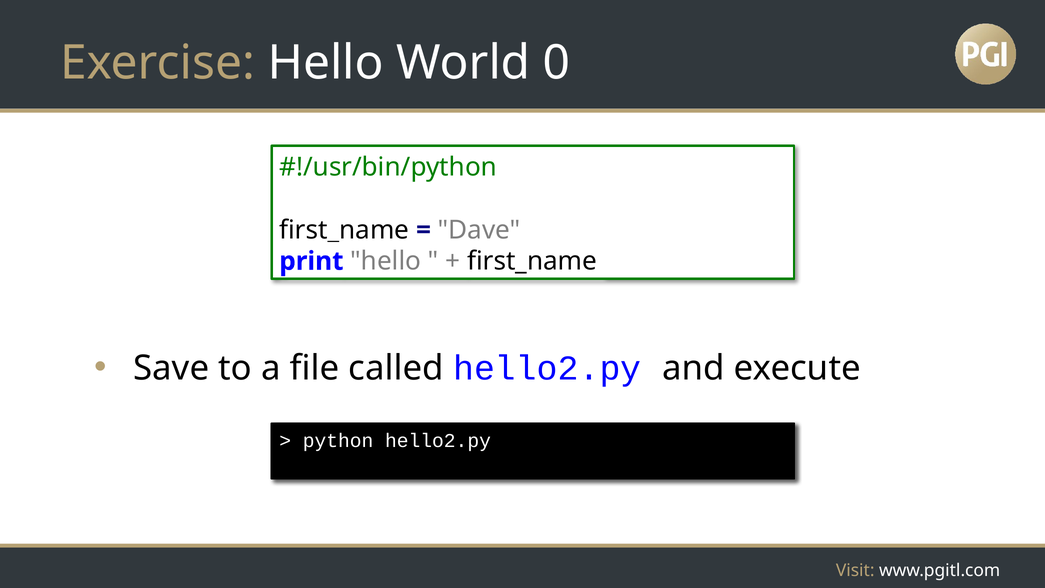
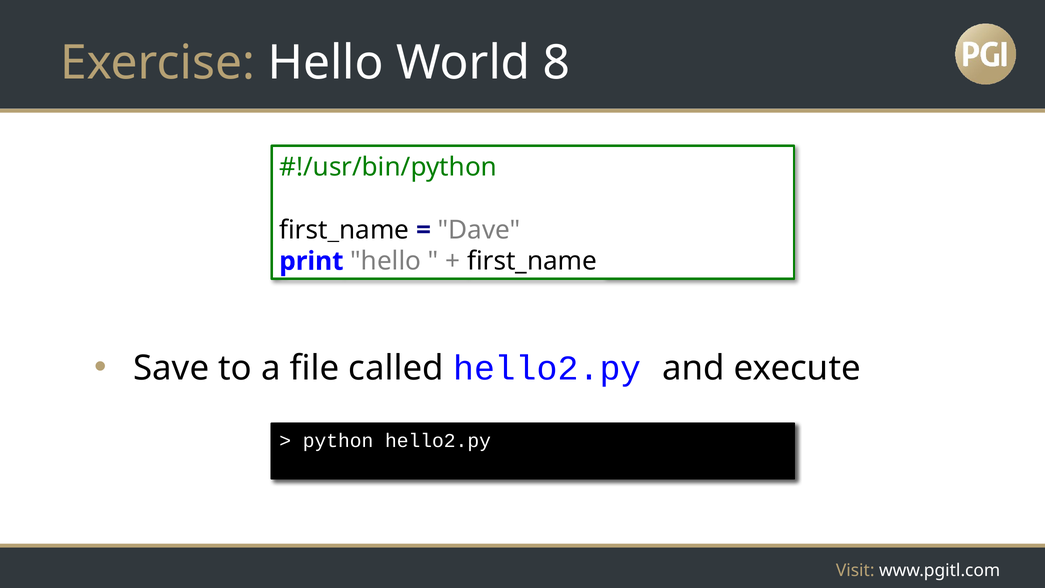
0: 0 -> 8 (556, 63)
